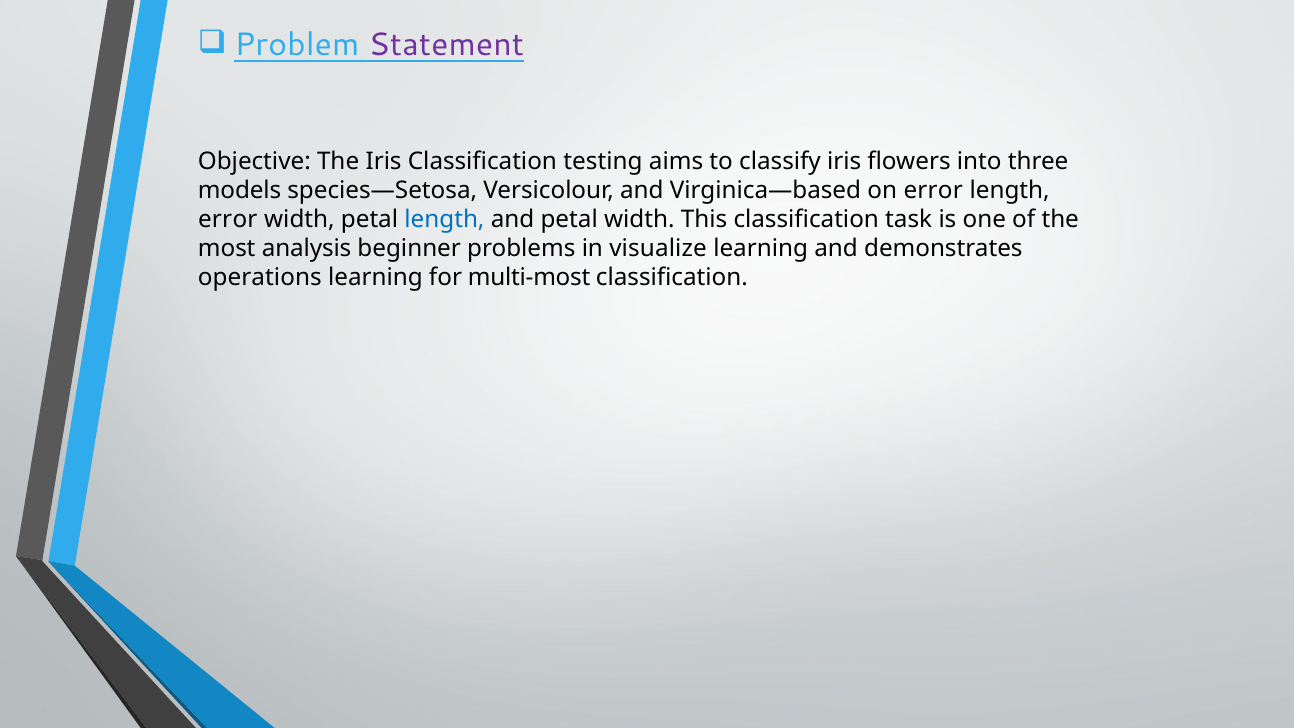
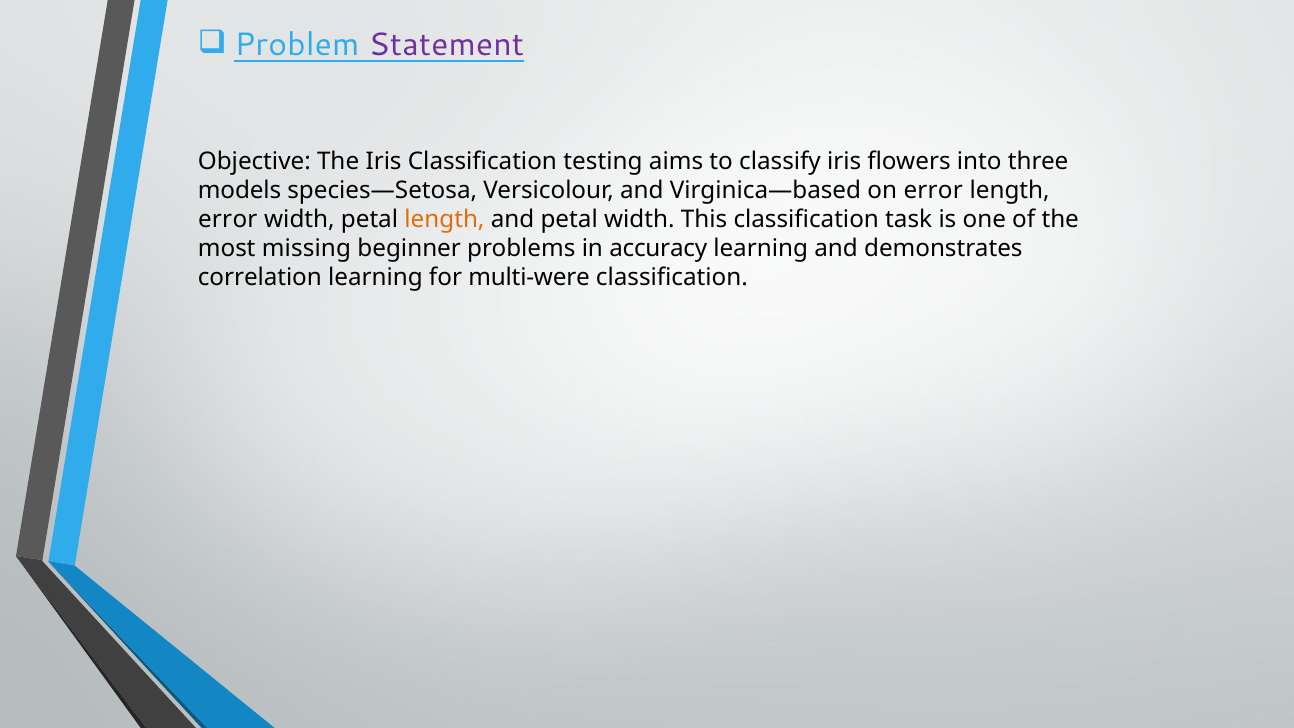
length colour: blue -> orange (444, 220)
analysis: analysis -> missing (306, 249)
visualize: visualize -> accuracy (658, 249)
operations: operations -> correlation (260, 278)
multi-most: multi-most -> multi-were (529, 278)
